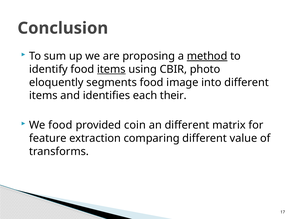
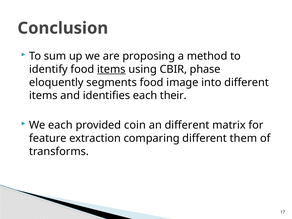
method underline: present -> none (207, 56)
photo: photo -> phase (205, 69)
We food: food -> each (60, 125)
value: value -> them (243, 138)
